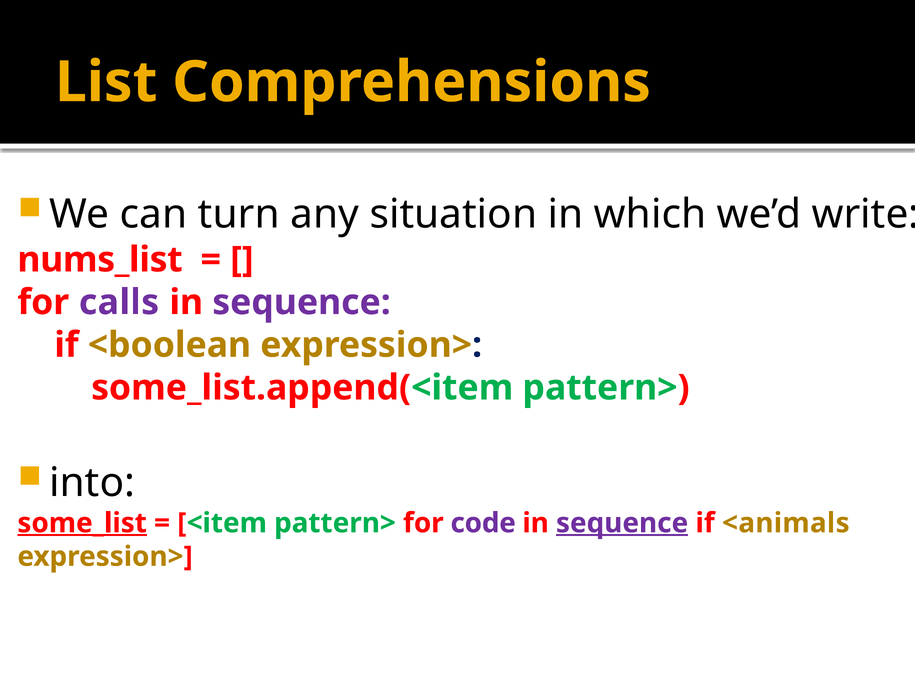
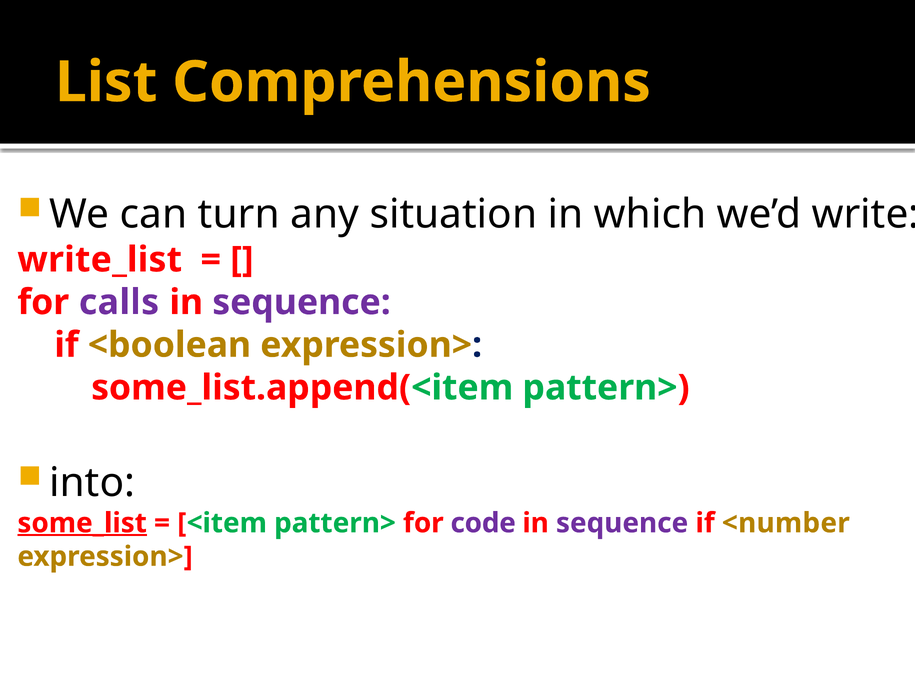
nums_list: nums_list -> write_list (100, 259)
sequence underline: present -> none (622, 522)
<animals: <animals -> <number (786, 522)
